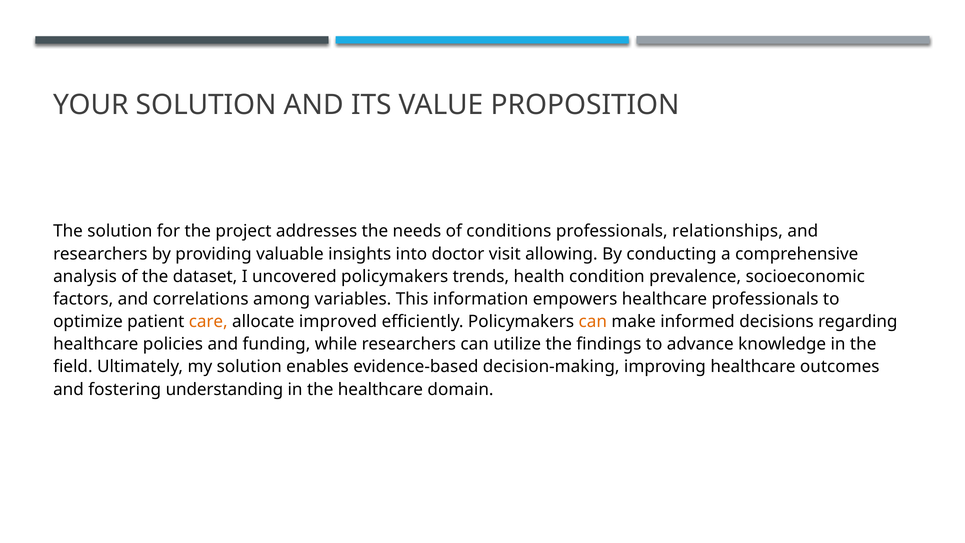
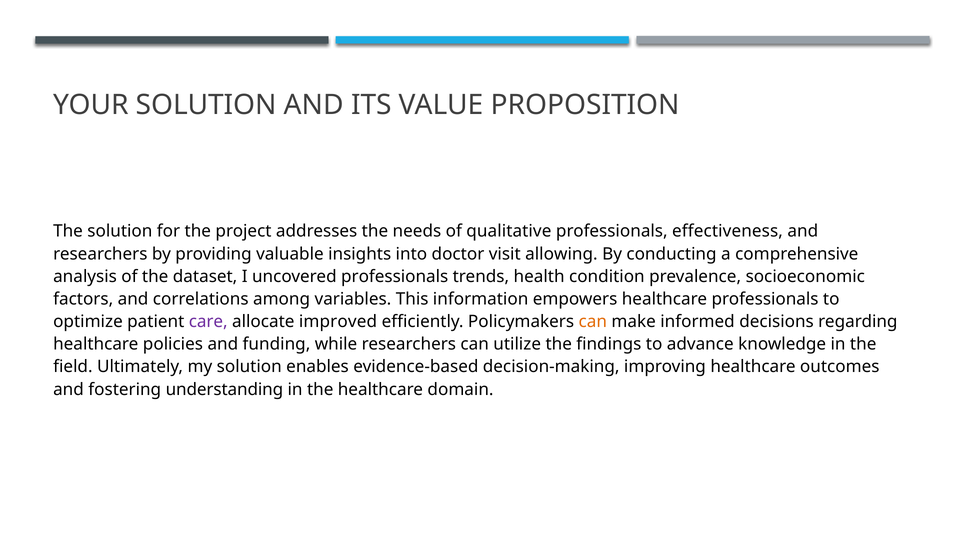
conditions: conditions -> qualitative (509, 231)
relationships: relationships -> effectiveness (727, 231)
uncovered policymakers: policymakers -> professionals (395, 276)
care colour: orange -> purple (208, 322)
